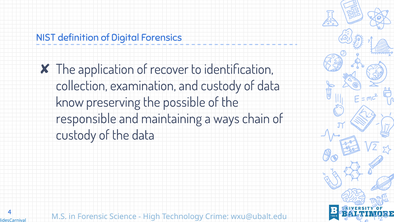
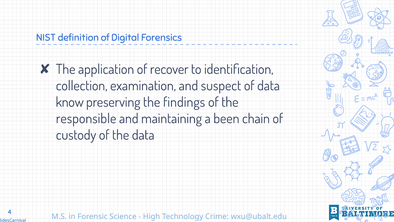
and custody: custody -> suspect (221, 86)
possible: possible -> findings (184, 102)
ways: ways -> been (226, 118)
